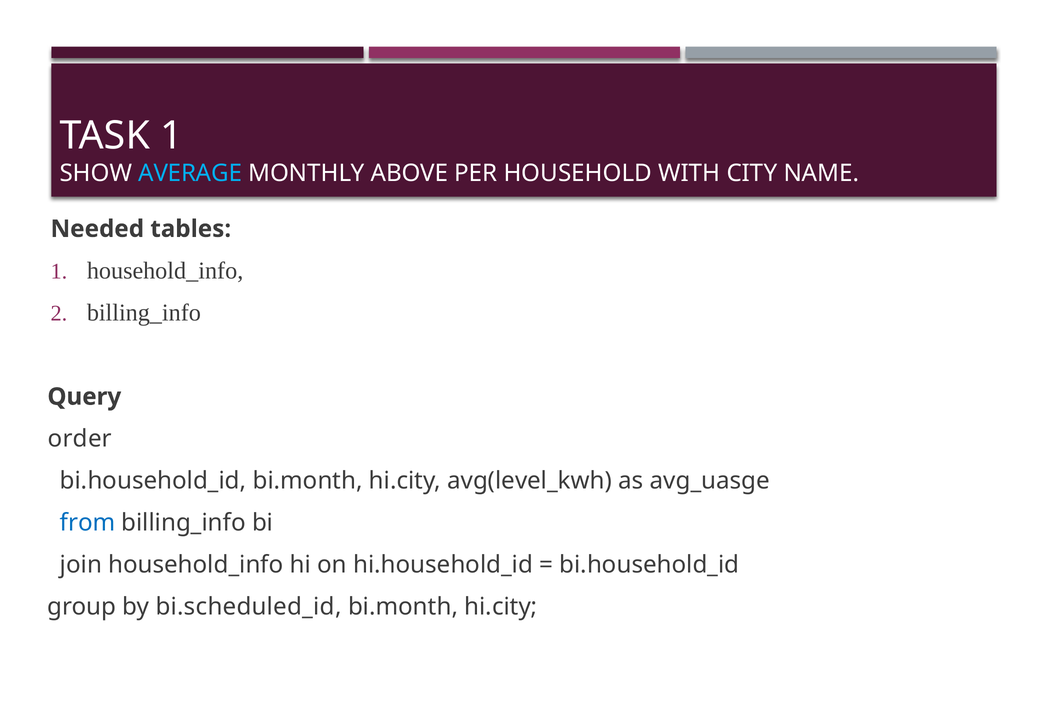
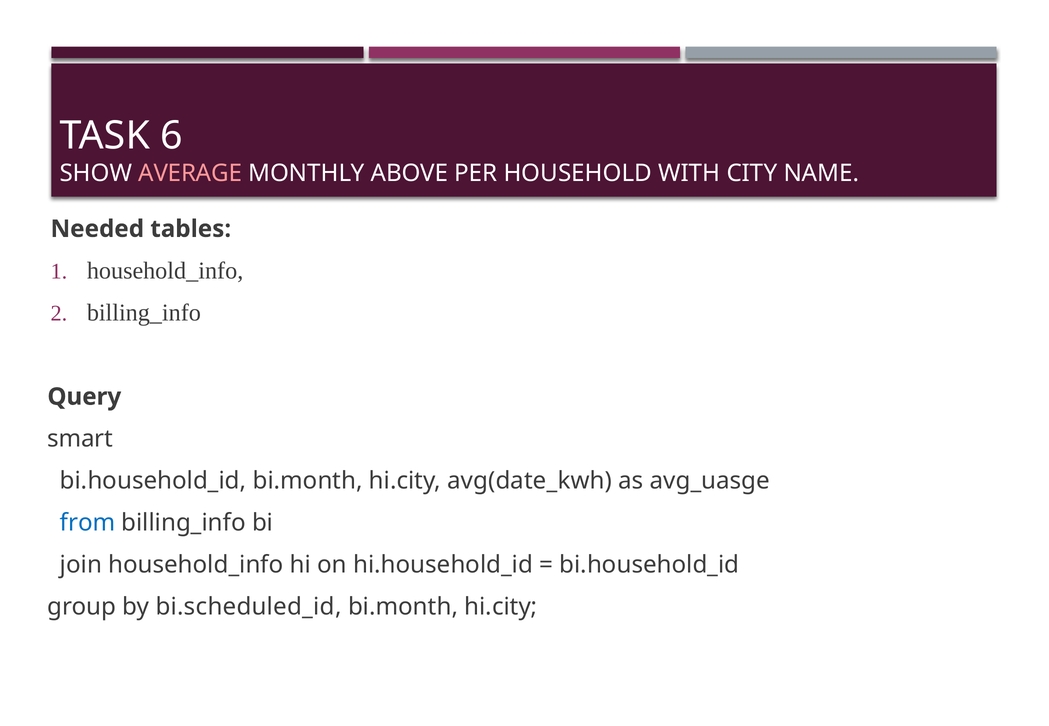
TASK 1: 1 -> 6 (171, 136)
AVERAGE colour: light blue -> pink (190, 173)
order: order -> smart (80, 439)
avg(level_kwh: avg(level_kwh -> avg(date_kwh (530, 481)
